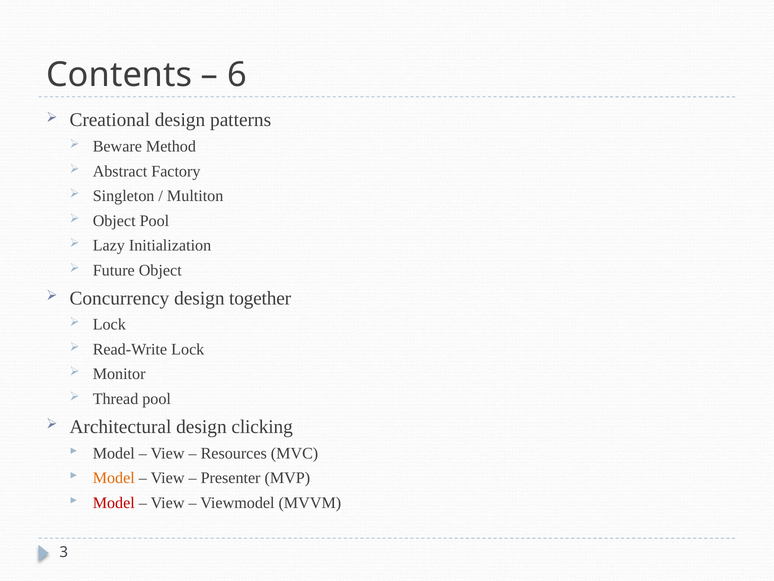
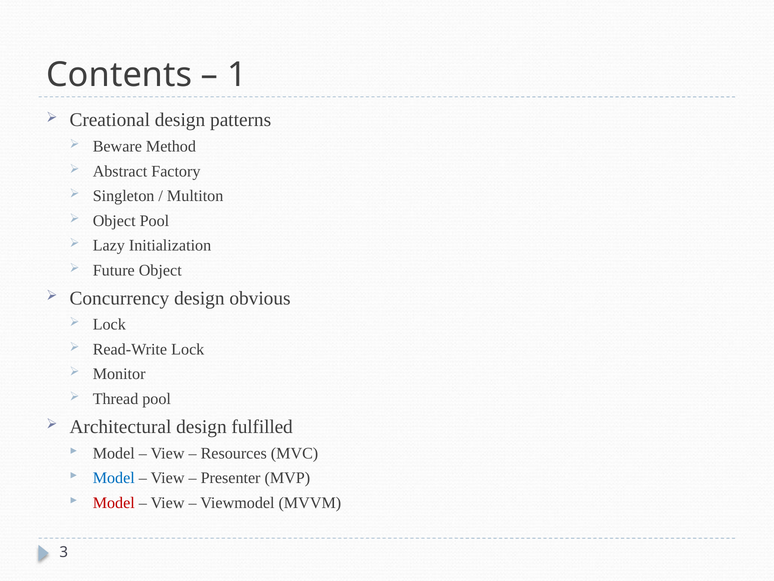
6: 6 -> 1 (237, 75)
together: together -> obvious (260, 298)
clicking: clicking -> fulfilled (262, 426)
Model colour: orange -> blue (114, 478)
